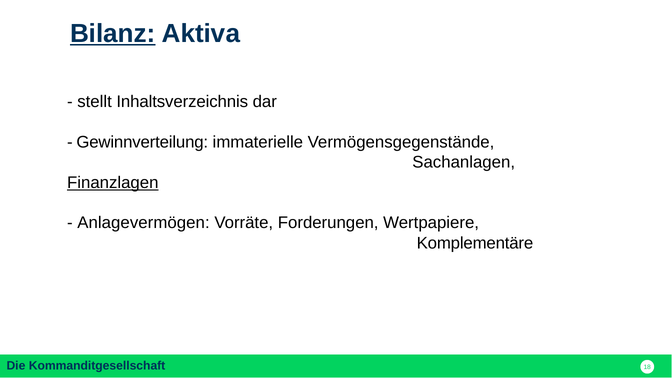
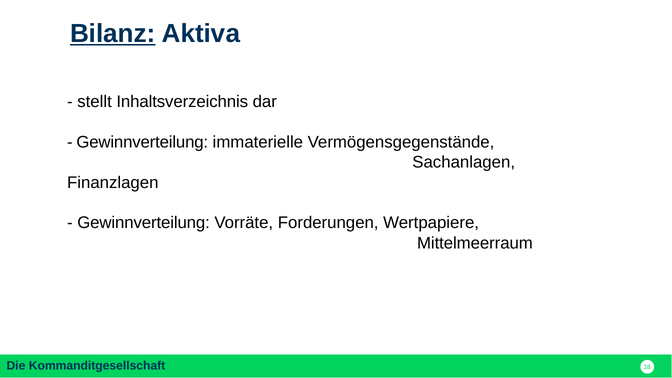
Finanzlagen underline: present -> none (113, 183)
Anlagevermögen: Anlagevermögen -> Gewinnverteilung (144, 223)
Komplementäre: Komplementäre -> Mittelmeerraum (475, 243)
